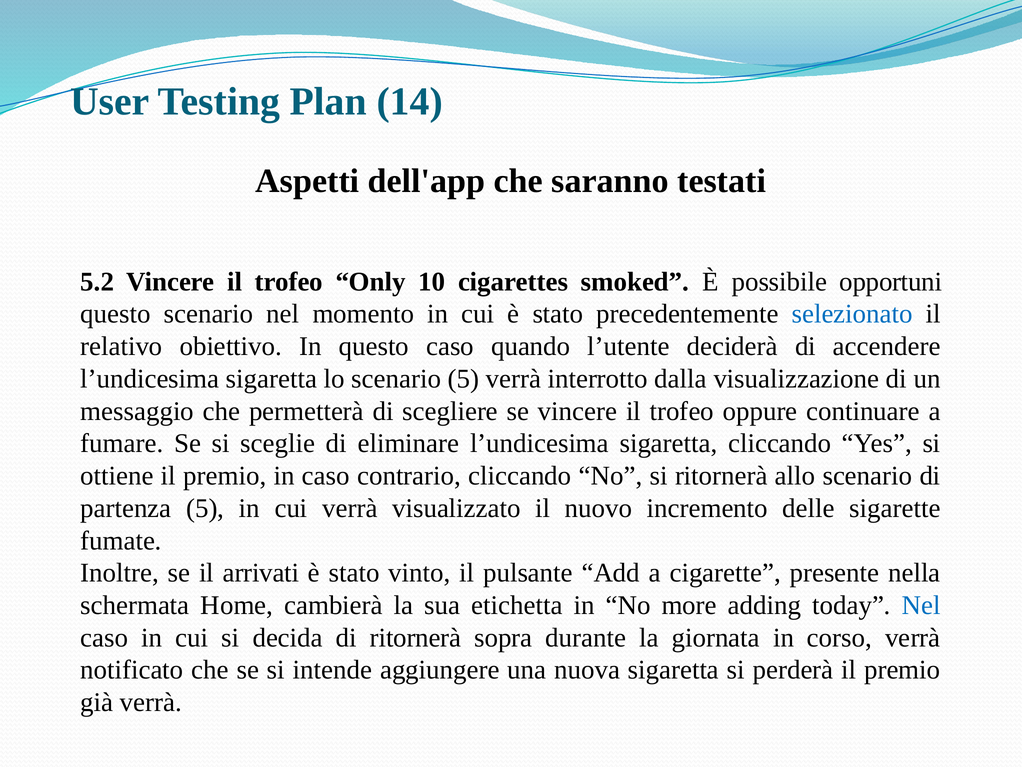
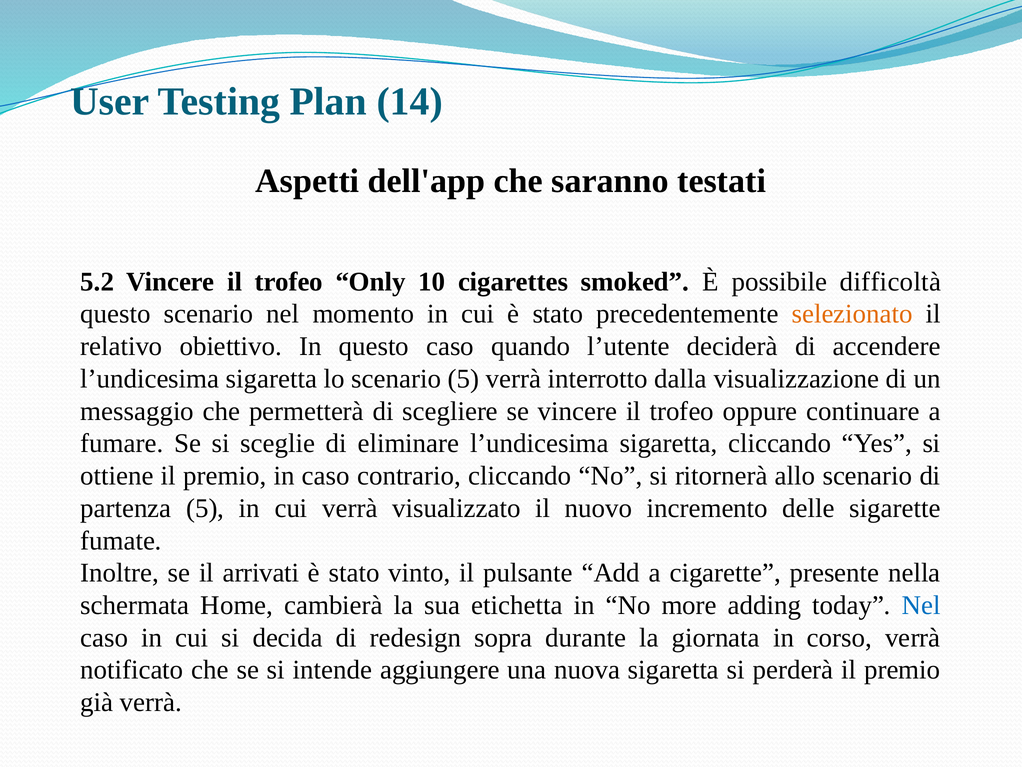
opportuni: opportuni -> difficoltà (890, 281)
selezionato colour: blue -> orange (852, 314)
di ritornerà: ritornerà -> redesign (415, 637)
